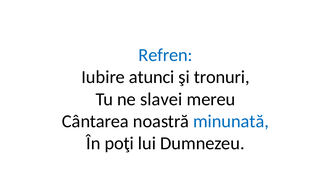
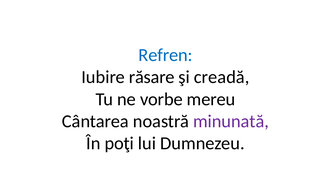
atunci: atunci -> răsare (152, 77)
tronuri: tronuri -> creadă (222, 77)
slavei: slavei -> vorbe (161, 99)
minunată colour: blue -> purple (231, 121)
